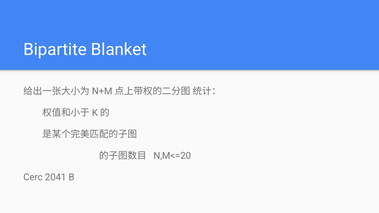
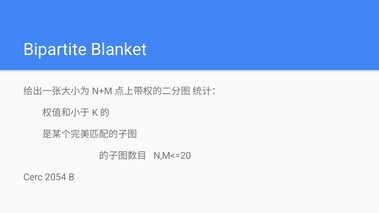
2041: 2041 -> 2054 (56, 177)
